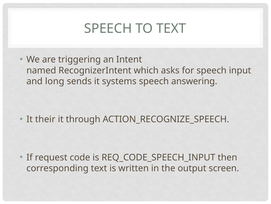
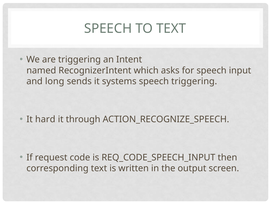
speech answering: answering -> triggering (194, 81)
their: their -> hard (45, 119)
